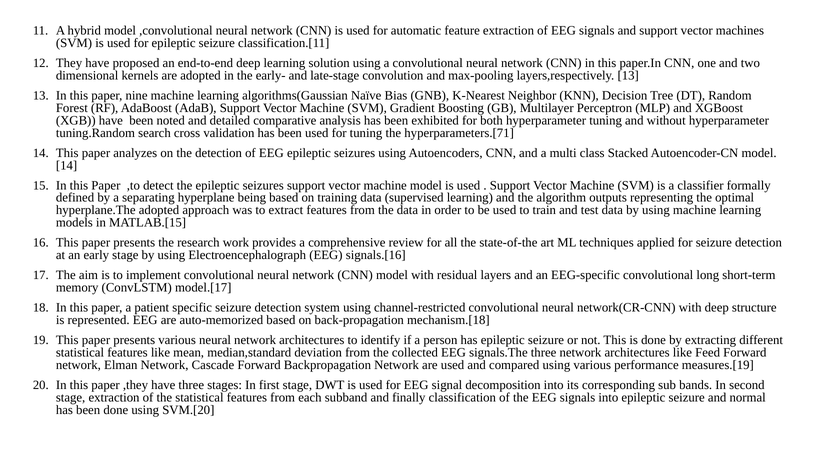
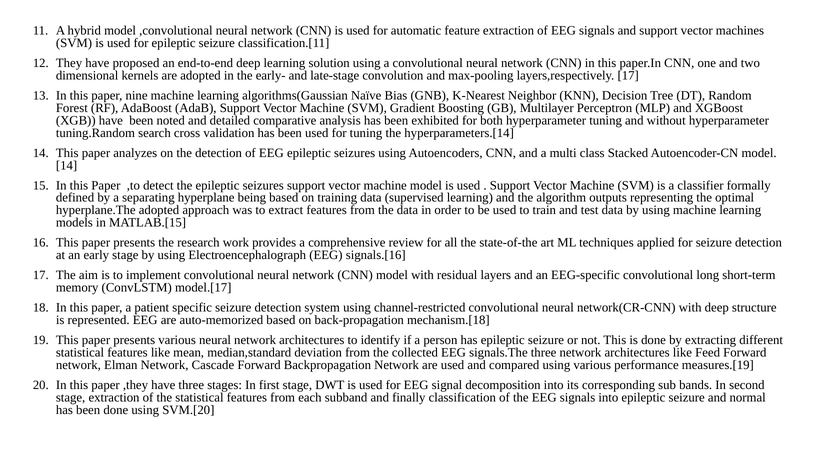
layers,respectively 13: 13 -> 17 (628, 76)
hyperparameters.[71: hyperparameters.[71 -> hyperparameters.[14 (459, 133)
